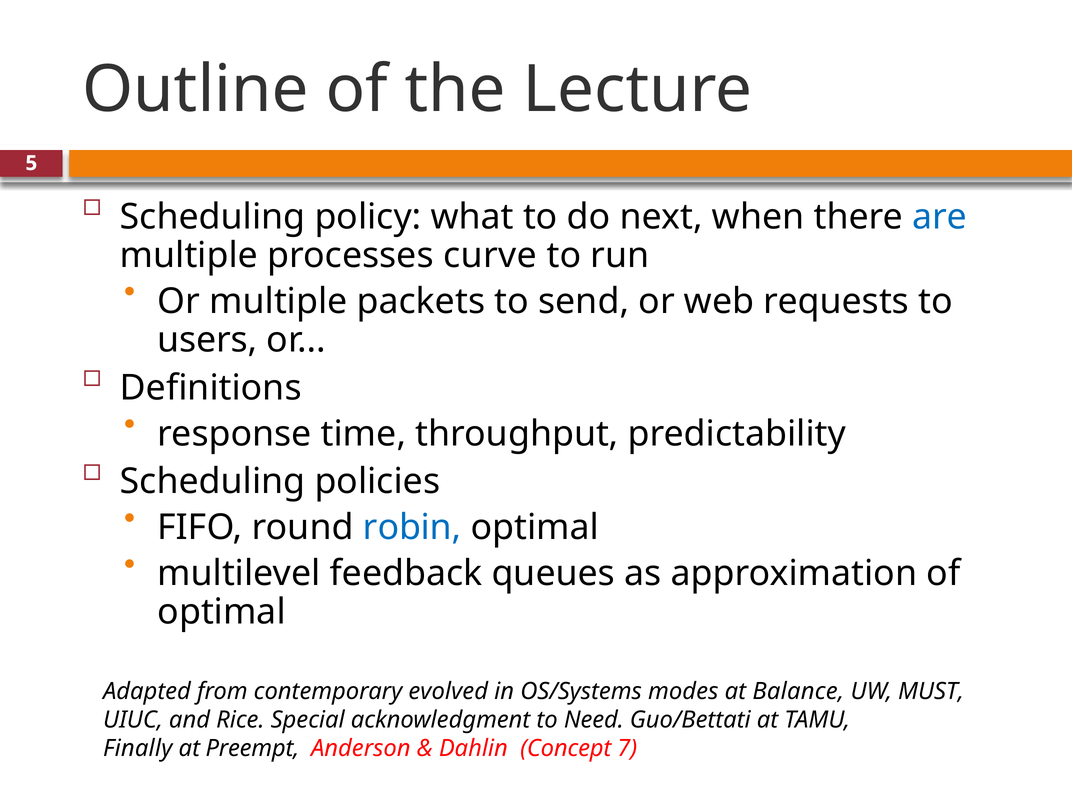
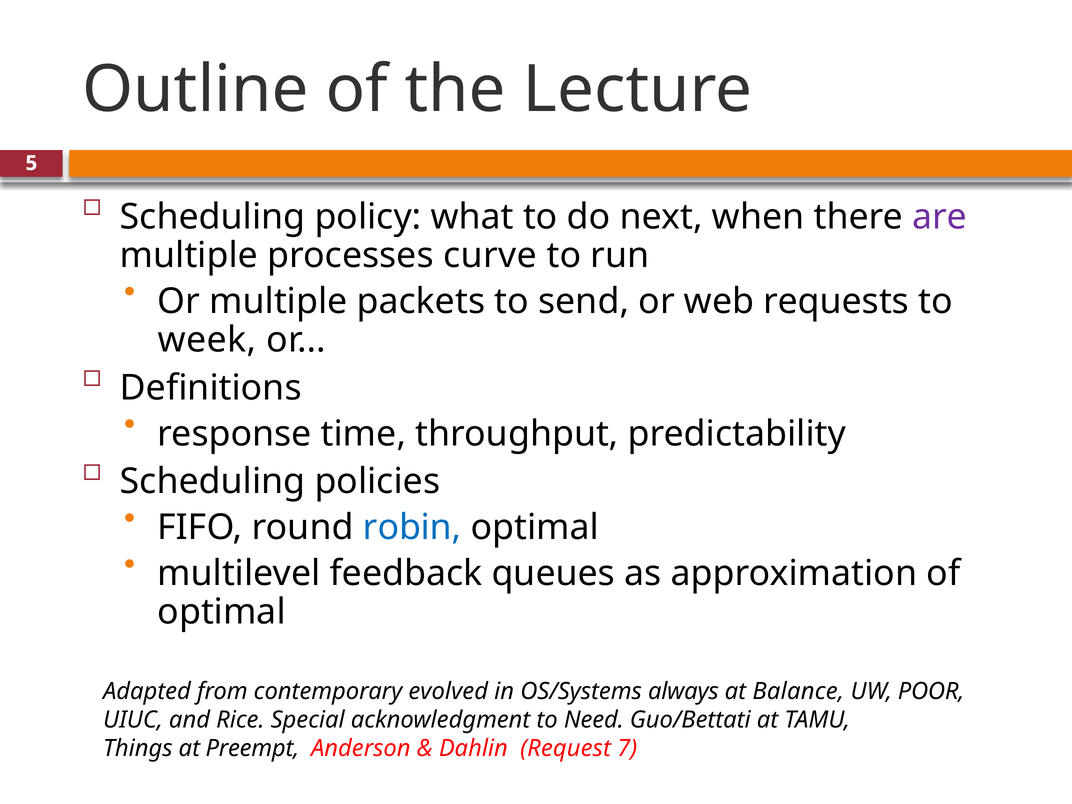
are colour: blue -> purple (939, 217)
users: users -> week (207, 340)
modes: modes -> always (683, 691)
MUST: MUST -> POOR (931, 691)
Finally: Finally -> Things (138, 748)
Concept: Concept -> Request (566, 748)
